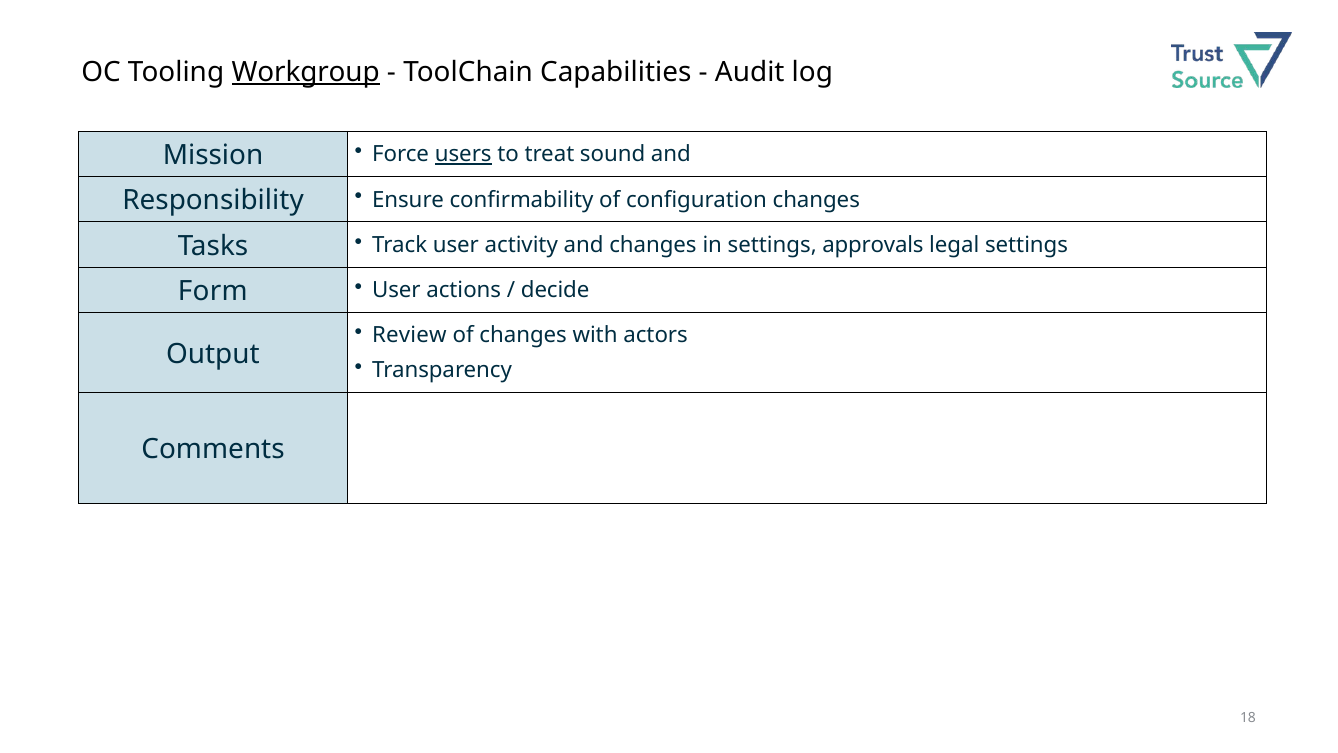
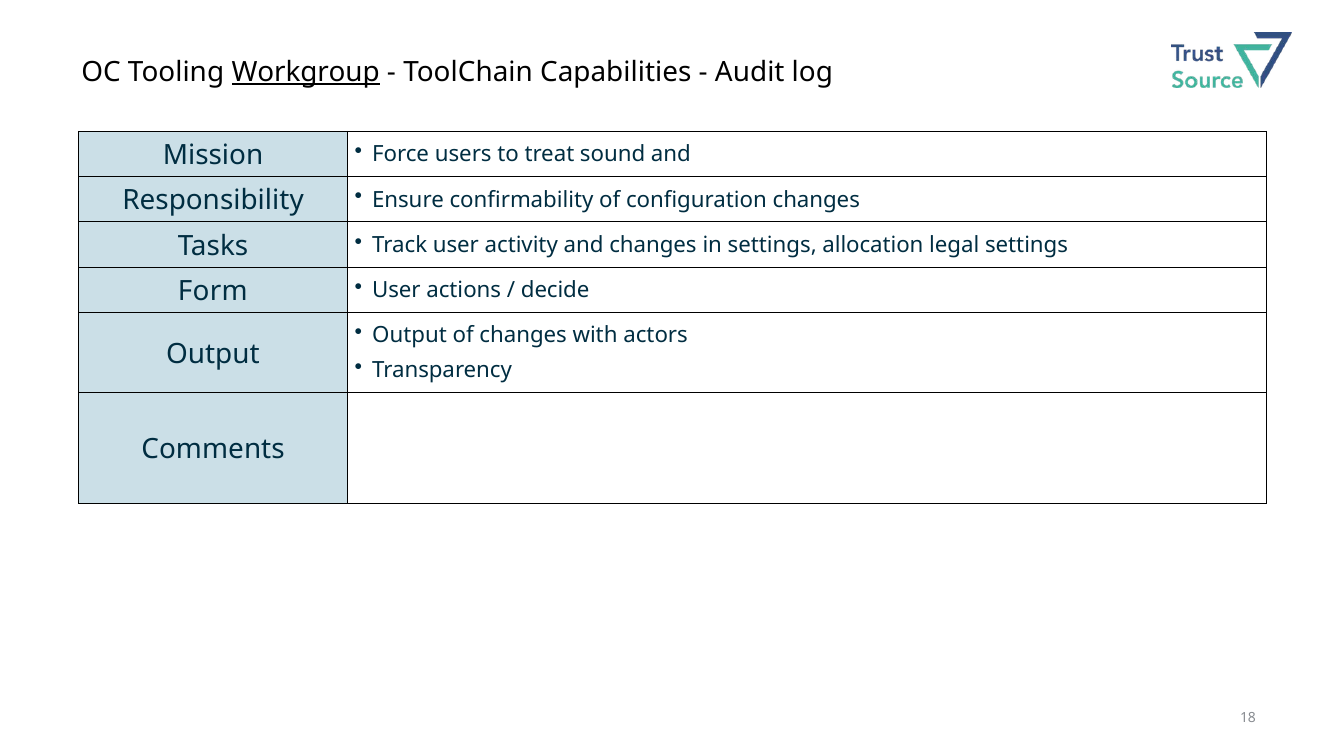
users underline: present -> none (463, 154)
approvals: approvals -> allocation (873, 245)
Review: Review -> Output (409, 335)
